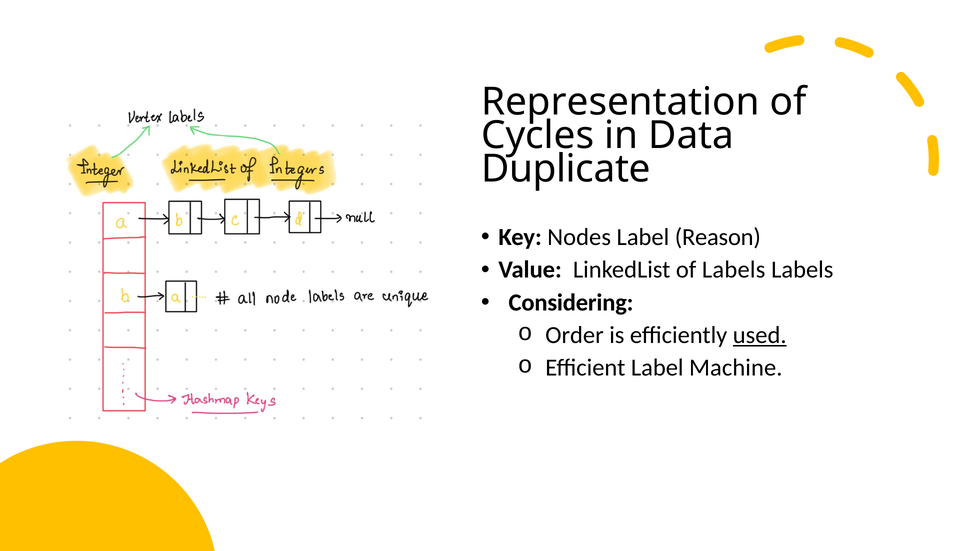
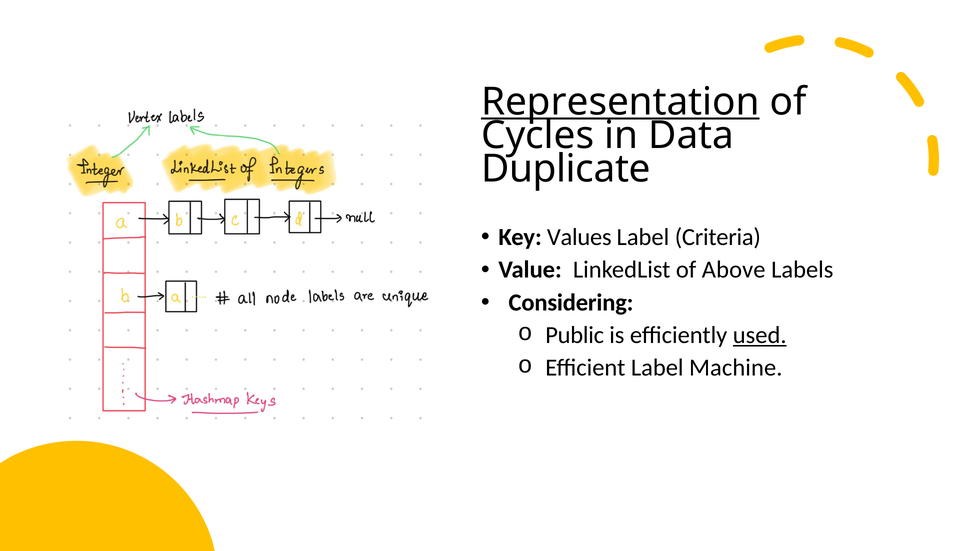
Representation underline: none -> present (620, 102)
Nodes: Nodes -> Values (579, 237)
Reason: Reason -> Criteria (718, 237)
of Labels: Labels -> Above (734, 270)
Order: Order -> Public (575, 335)
